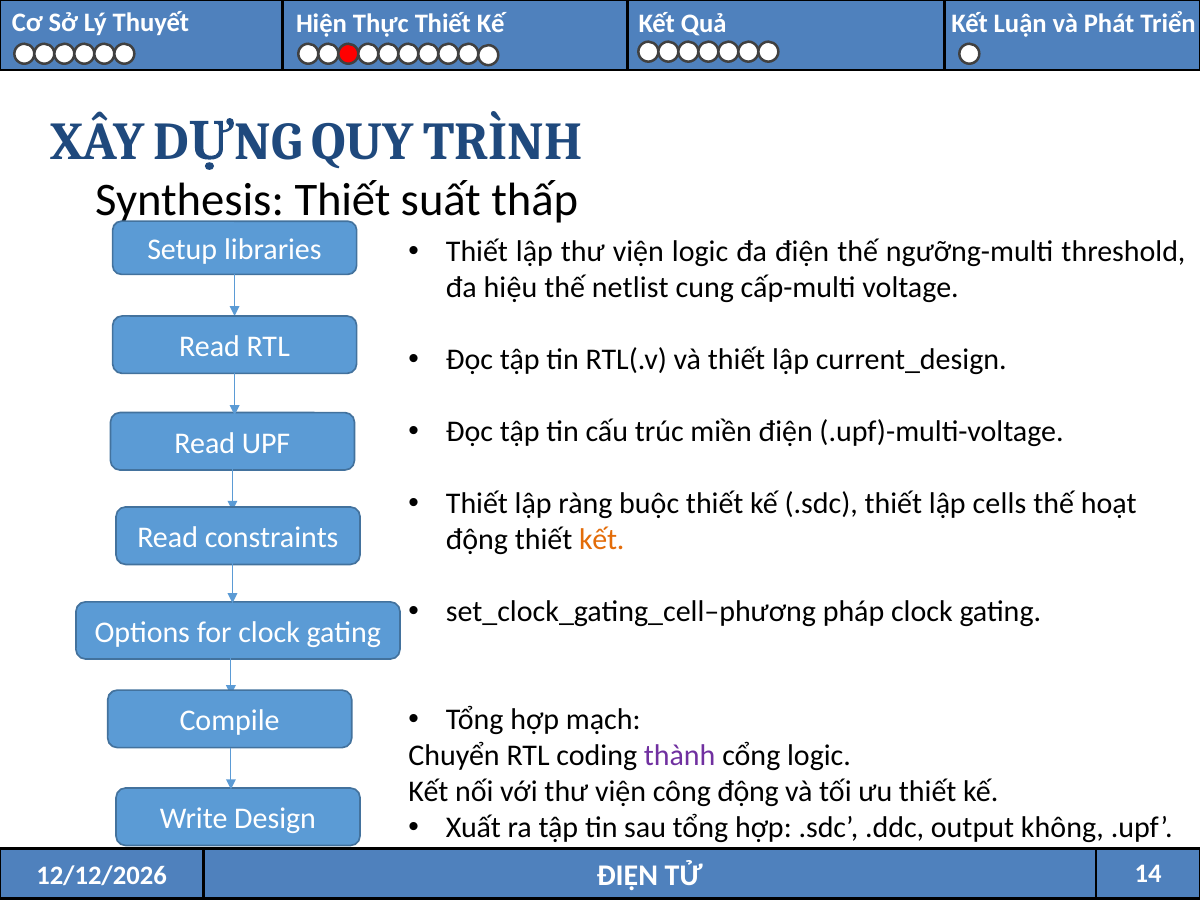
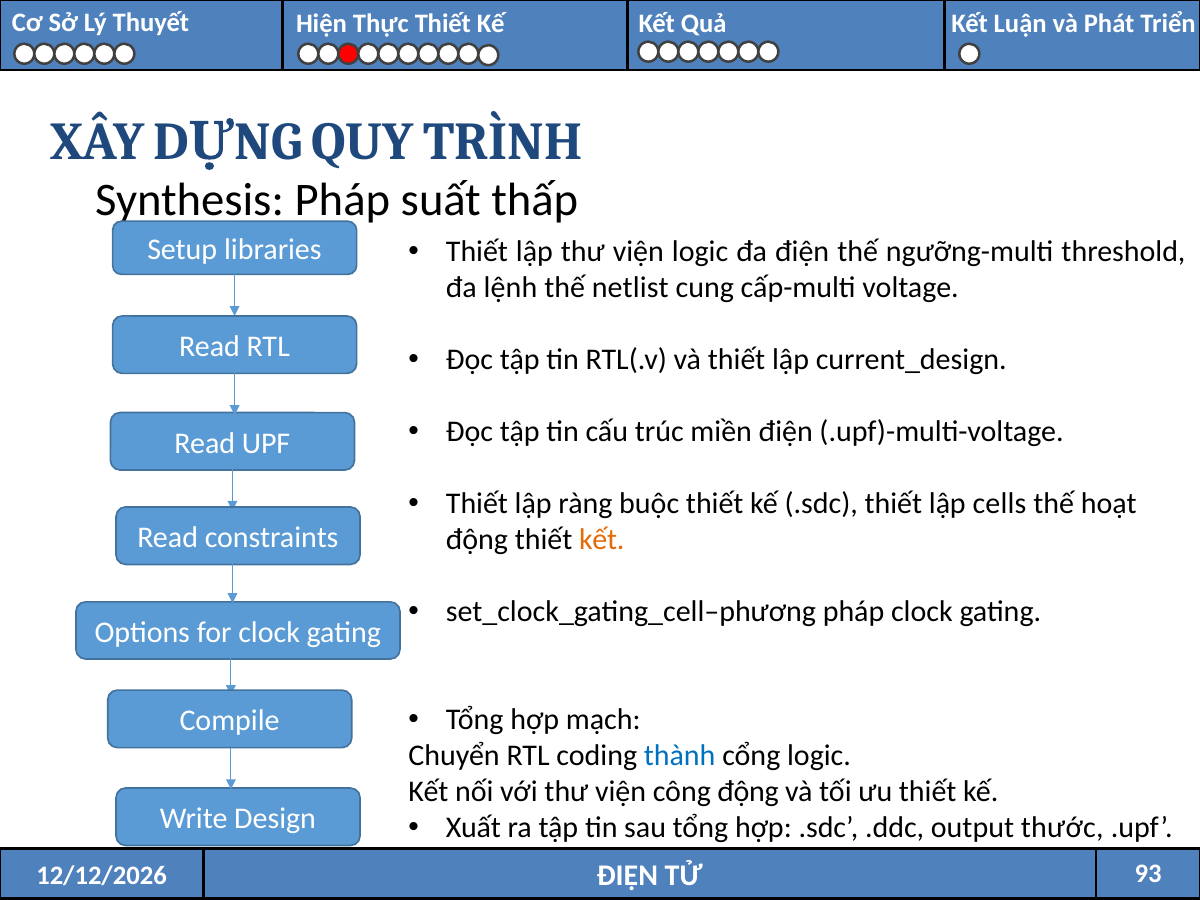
Thiết: Thiết -> Pháp (342, 200)
hiệu: hiệu -> lệnh (510, 288)
thành colour: purple -> blue (680, 756)
không: không -> thước (1062, 828)
14: 14 -> 93 (1148, 874)
